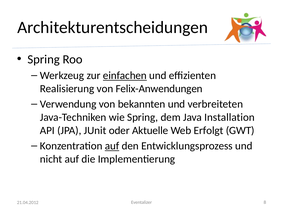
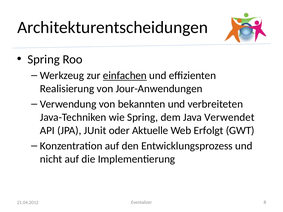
Felix-Anwendungen: Felix-Anwendungen -> Jour-Anwendungen (159, 89)
Installation: Installation -> Verwendet (229, 117)
auf underline: present -> none (112, 146)
